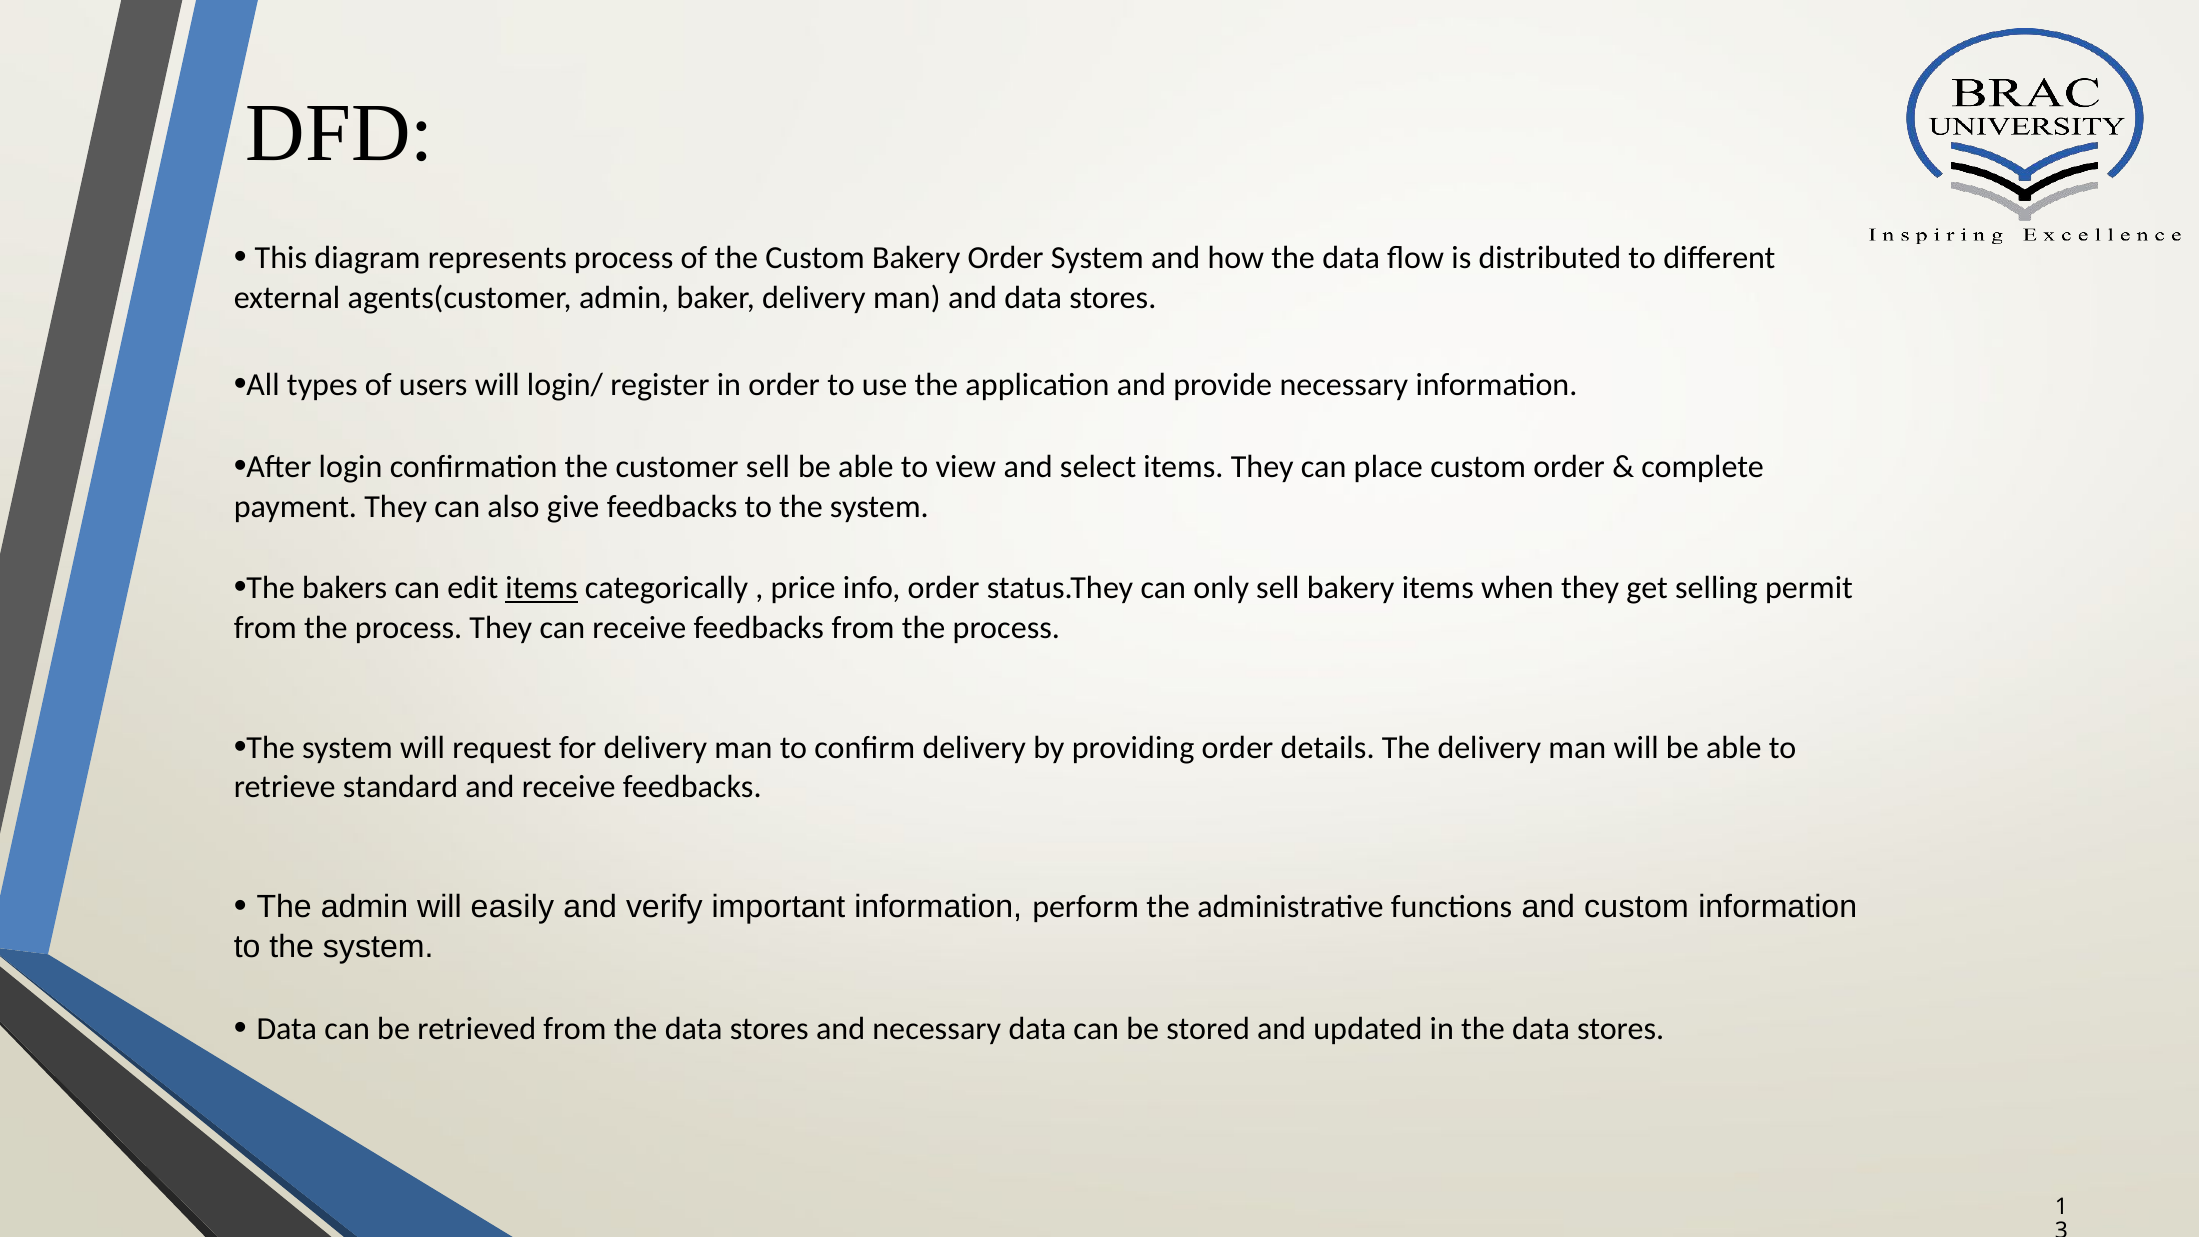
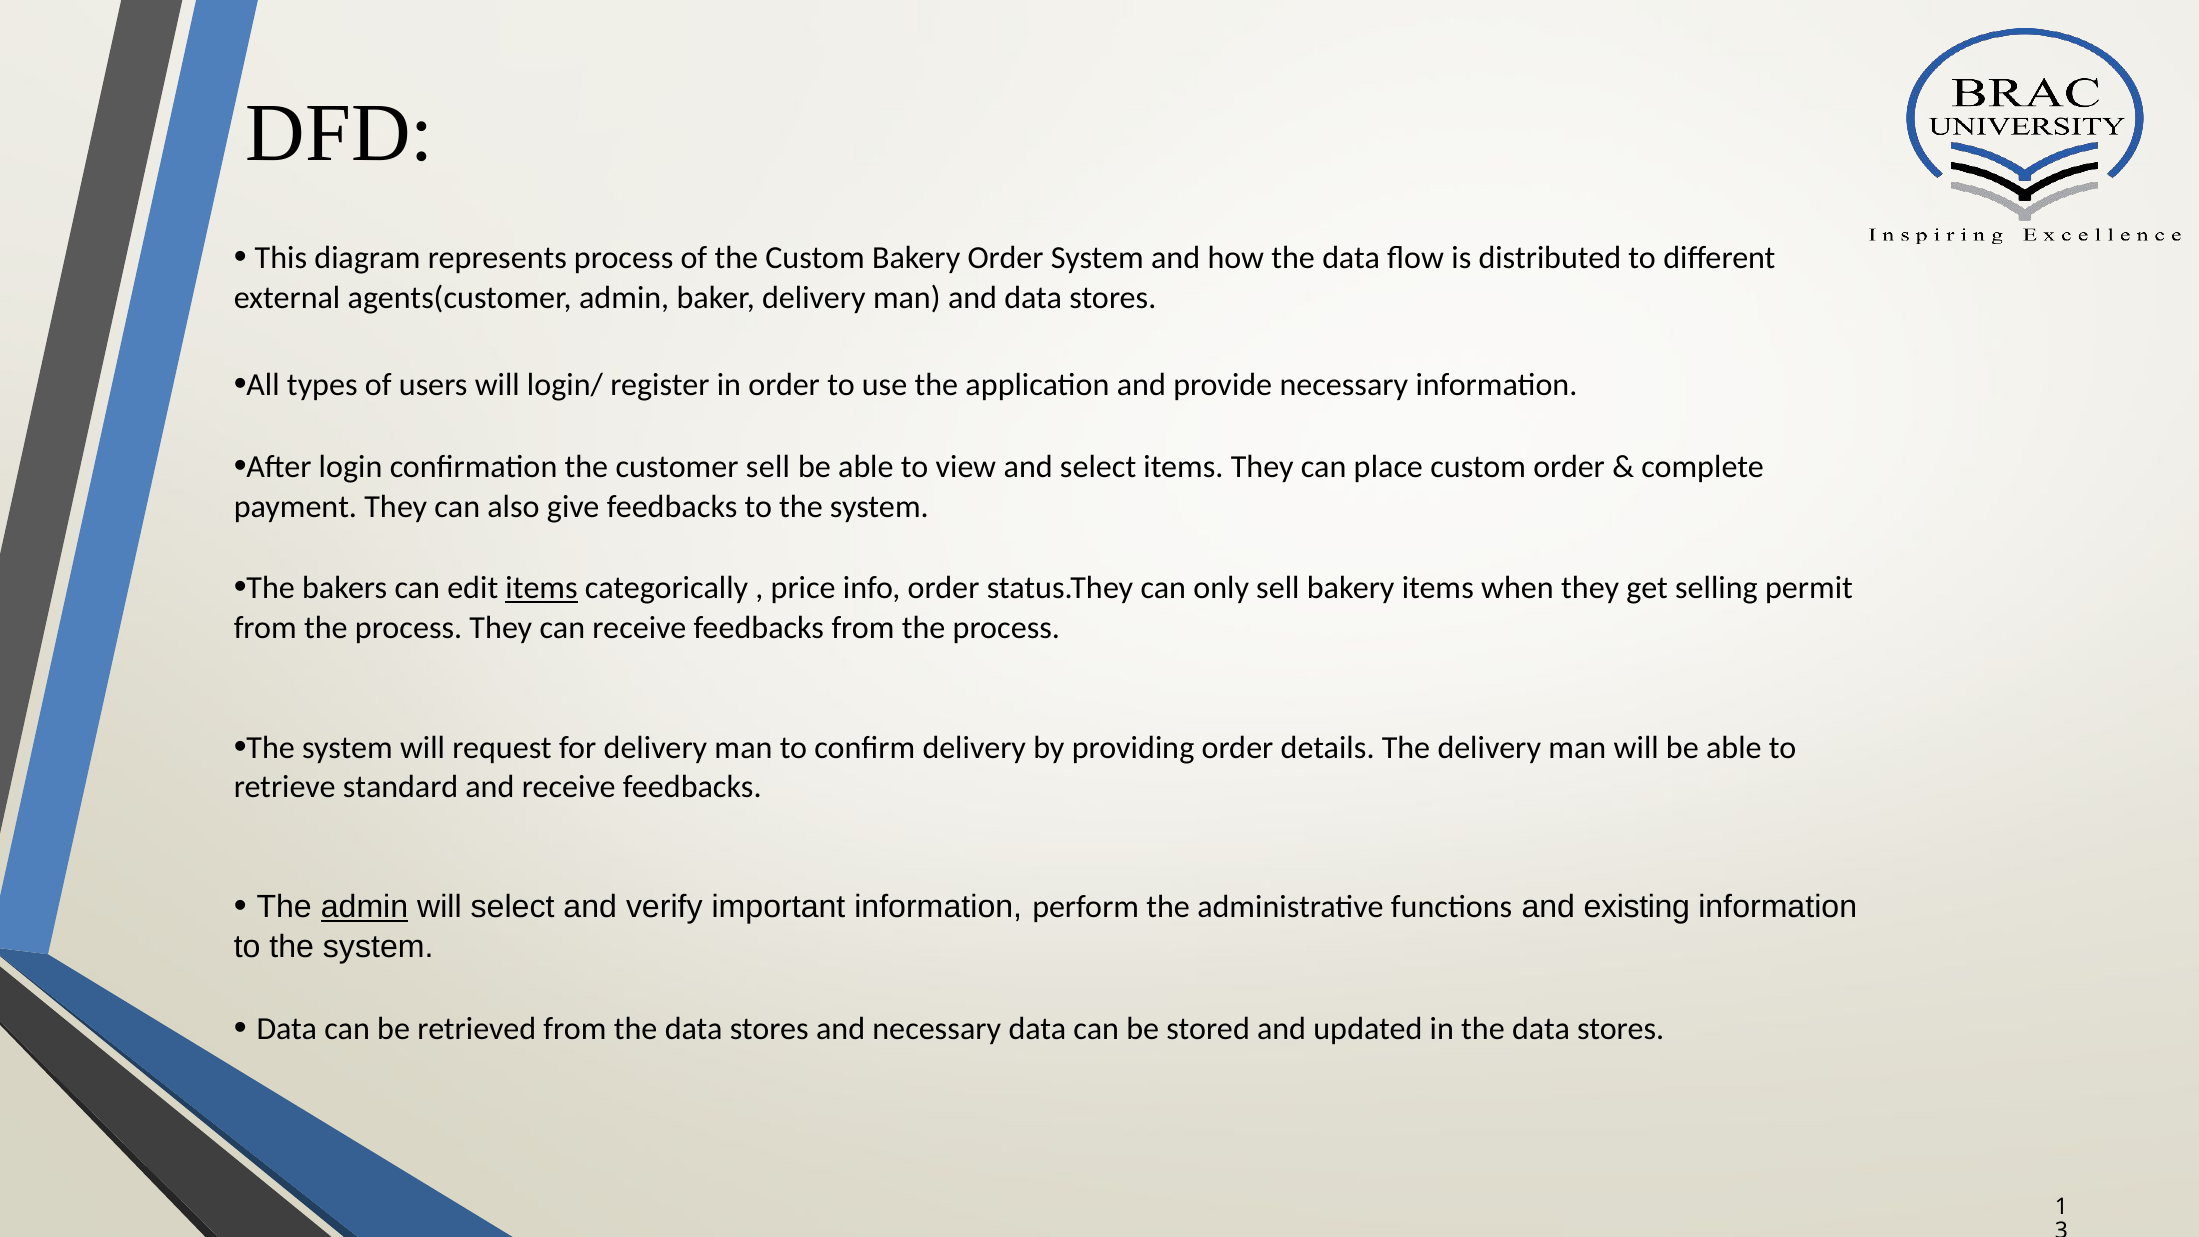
admin underline: none -> present (365, 907)
will easily: easily -> select (513, 907)
and custom: custom -> existing (1637, 907)
